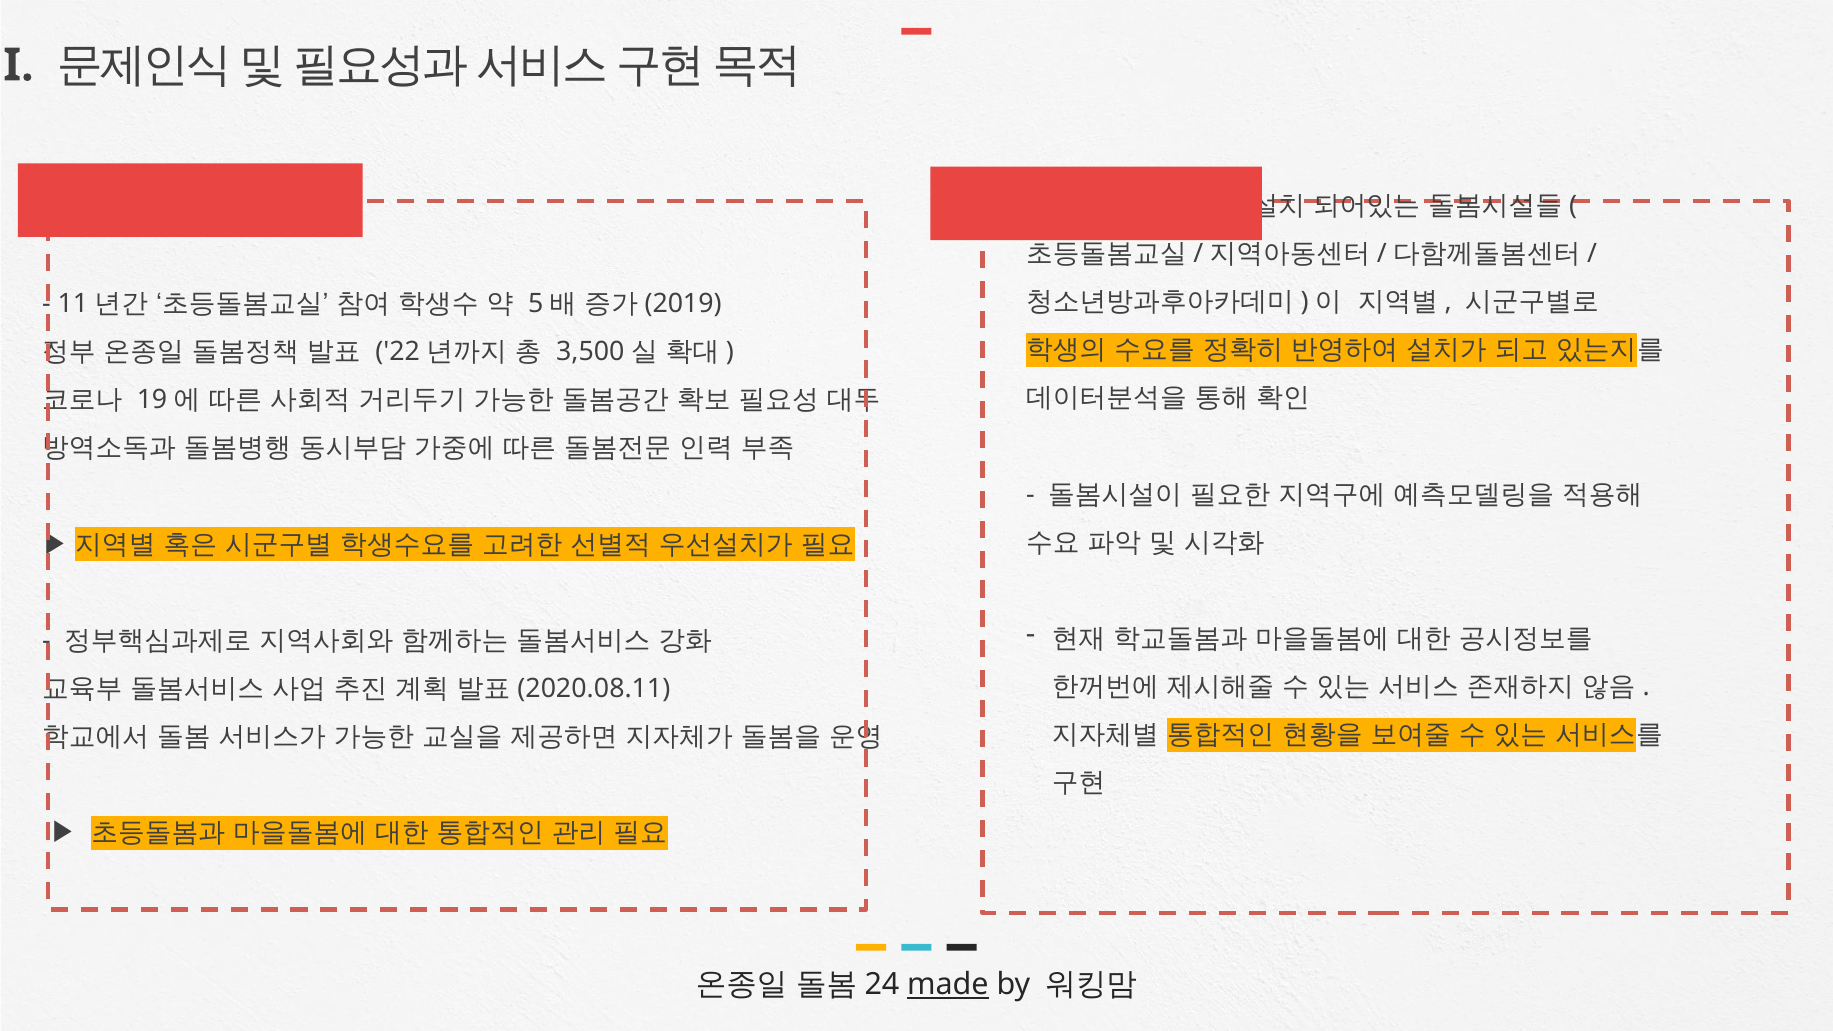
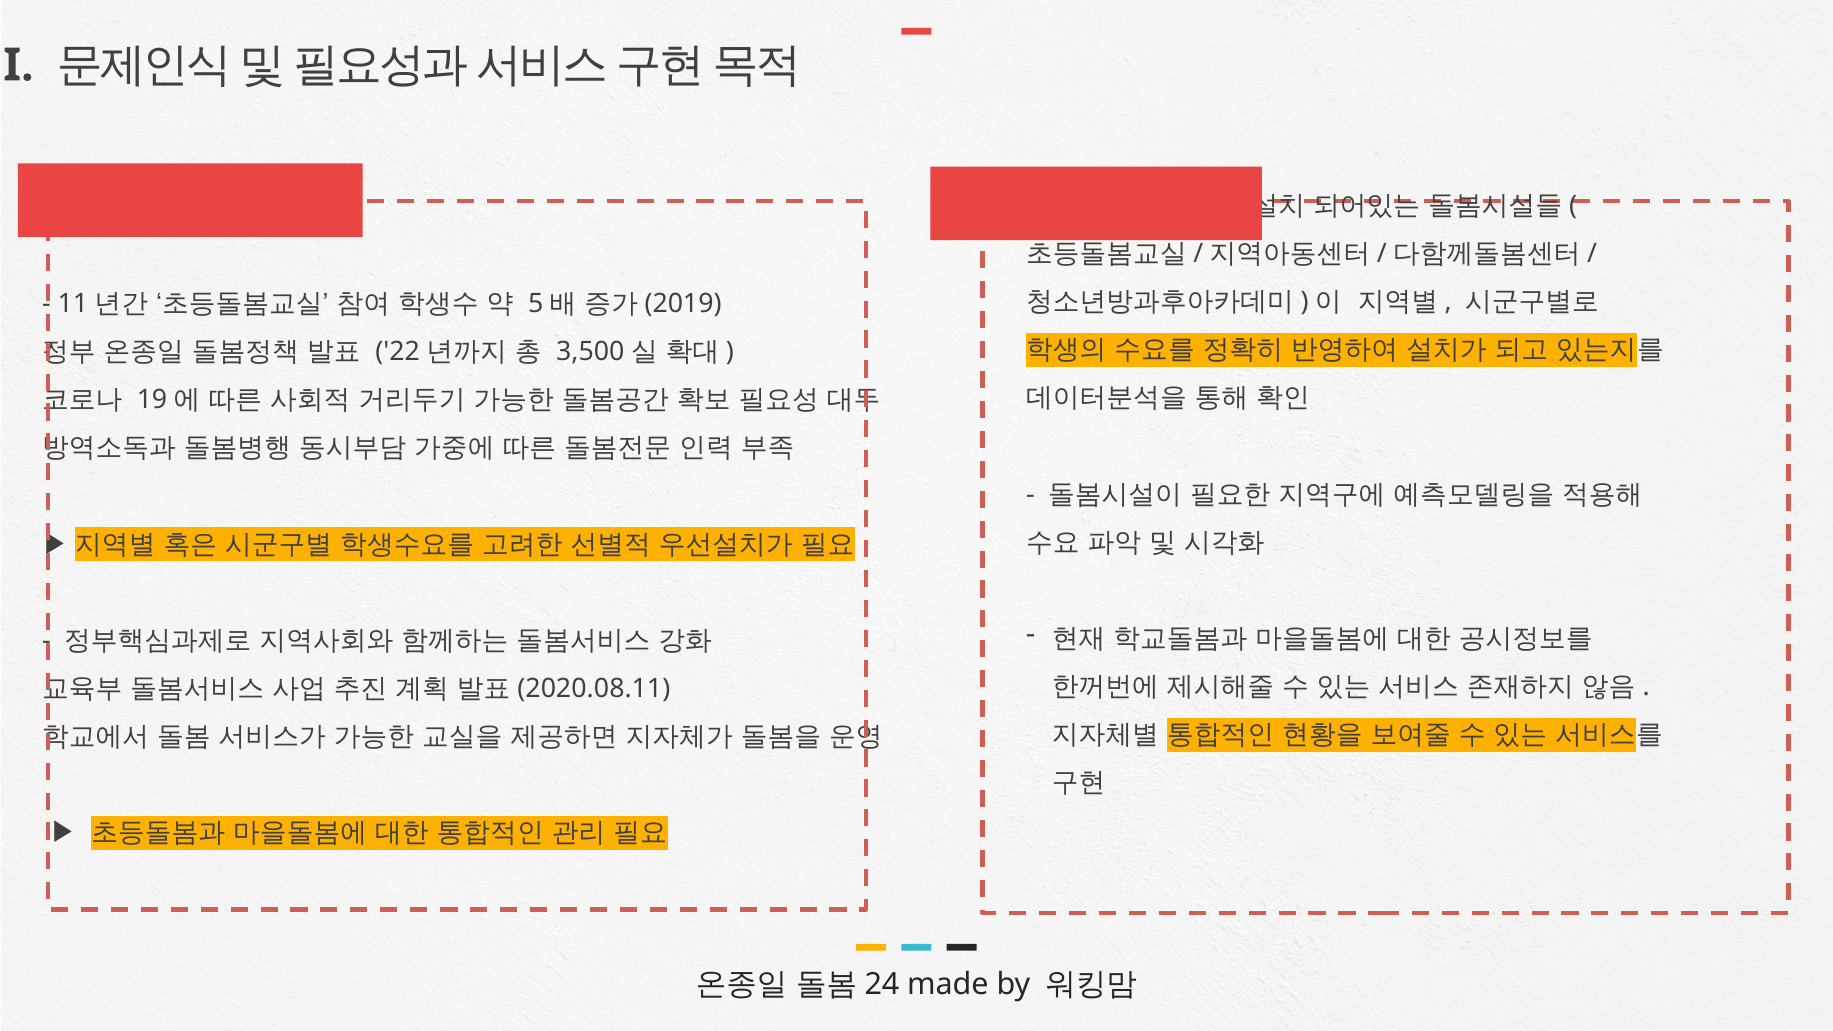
made underline: present -> none (948, 985)
